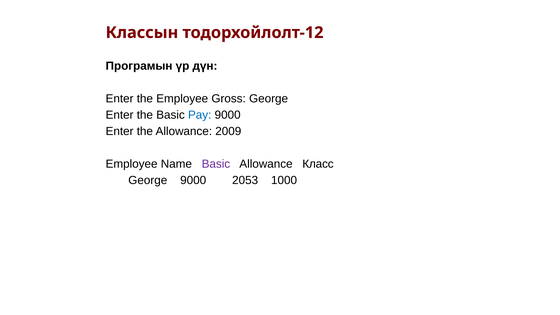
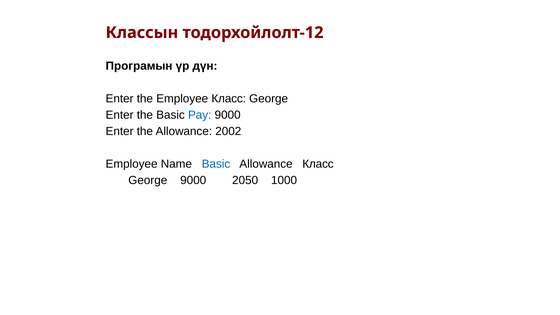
Employee Gross: Gross -> Класс (229, 99)
2009: 2009 -> 2002 (228, 131)
Basic colour: purple -> blue (216, 164)
2053: 2053 -> 2050 (245, 180)
